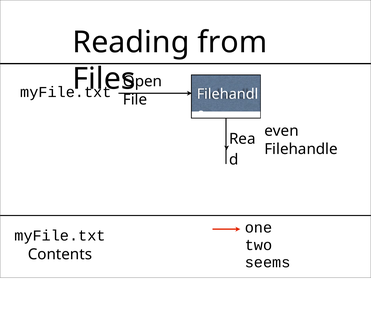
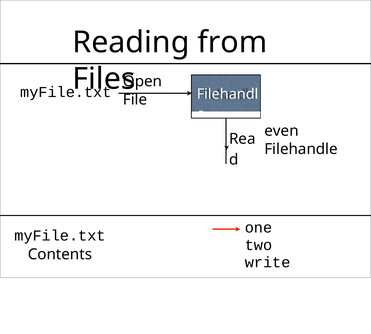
seems: seems -> write (268, 263)
